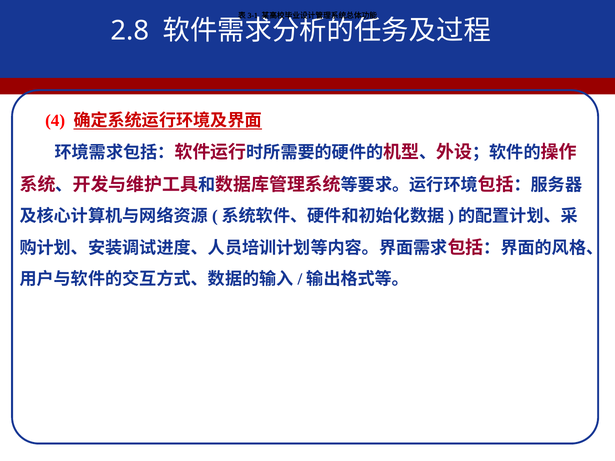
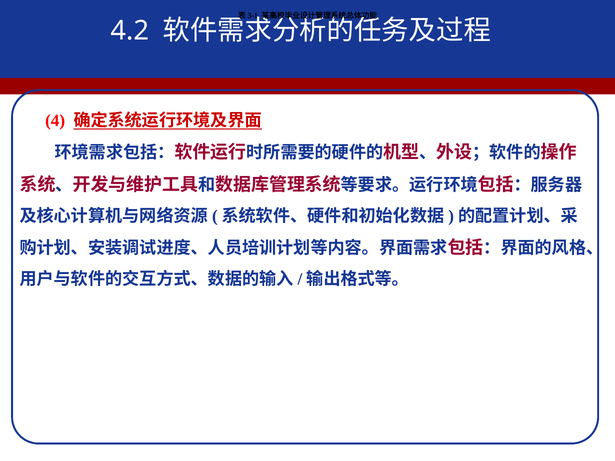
2.8: 2.8 -> 4.2 (130, 31)
